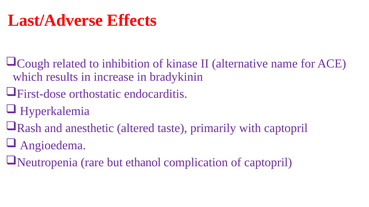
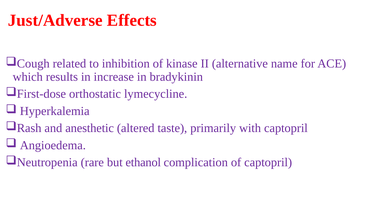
Last/Adverse: Last/Adverse -> Just/Adverse (55, 20)
endocarditis: endocarditis -> lymecycline (156, 94)
